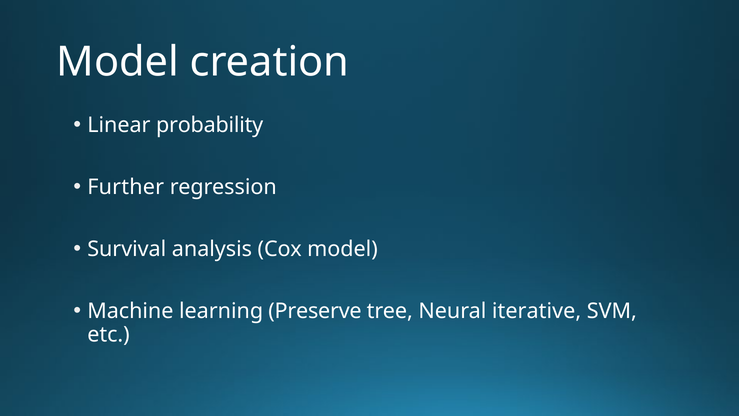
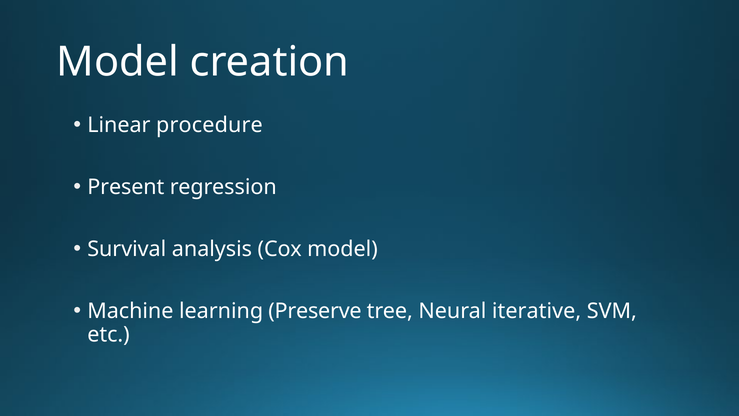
probability: probability -> procedure (209, 125)
Further: Further -> Present (126, 187)
